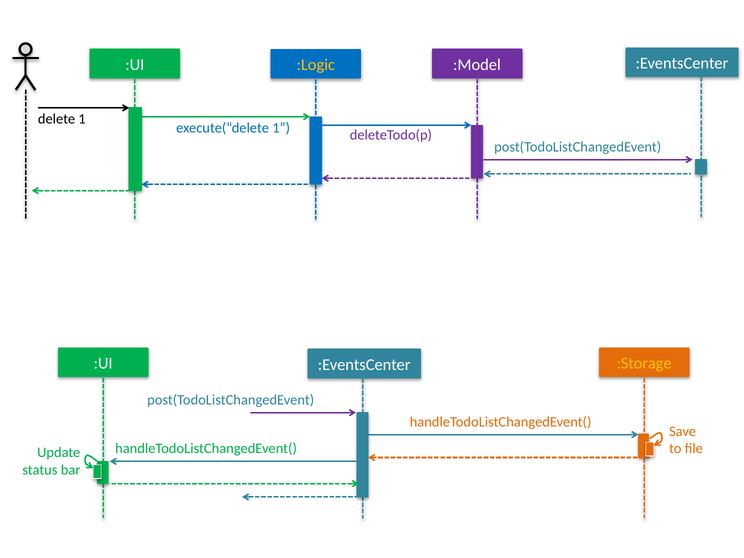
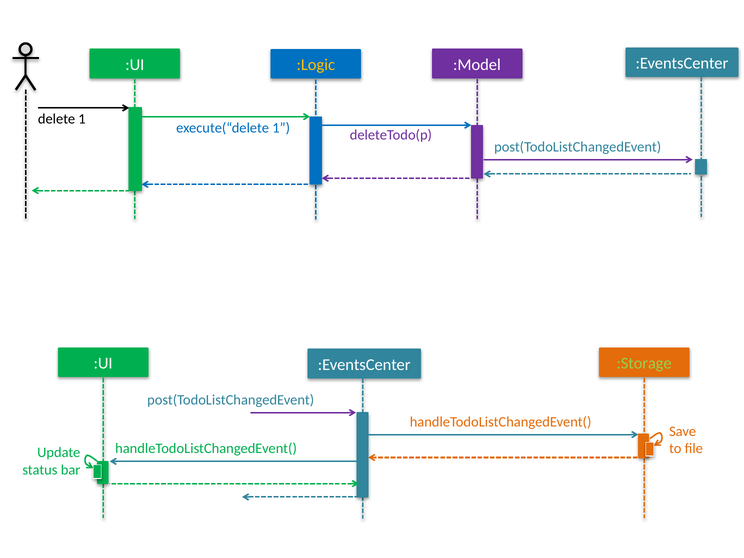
:Storage colour: yellow -> light green (644, 363)
